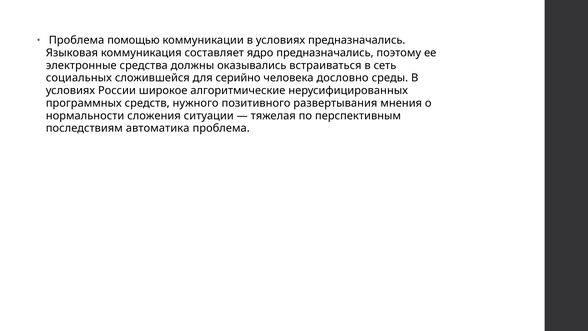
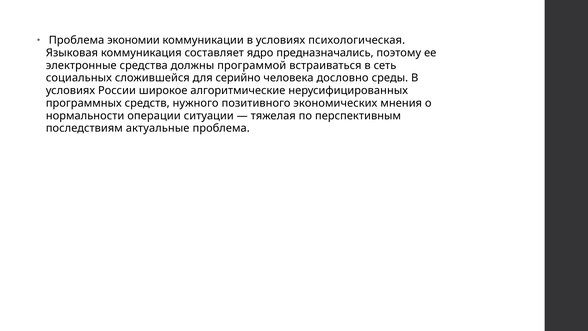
помощью: помощью -> экономии (133, 40)
условиях предназначались: предназначались -> психологическая (357, 40)
оказывались: оказывались -> программой (252, 65)
развертывания: развертывания -> экономических (335, 103)
сложения: сложения -> операции (154, 116)
автоматика: автоматика -> актуальные (158, 128)
